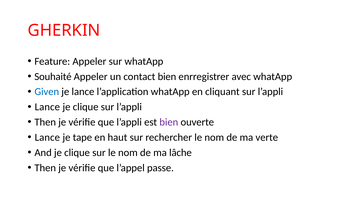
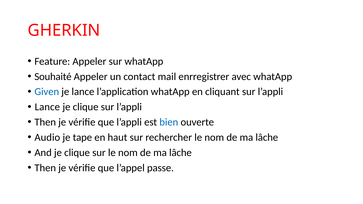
contact bien: bien -> mail (167, 77)
bien colour: purple -> blue (169, 122)
Lance: Lance -> Audio (47, 137)
verte: verte -> lâche (267, 137)
